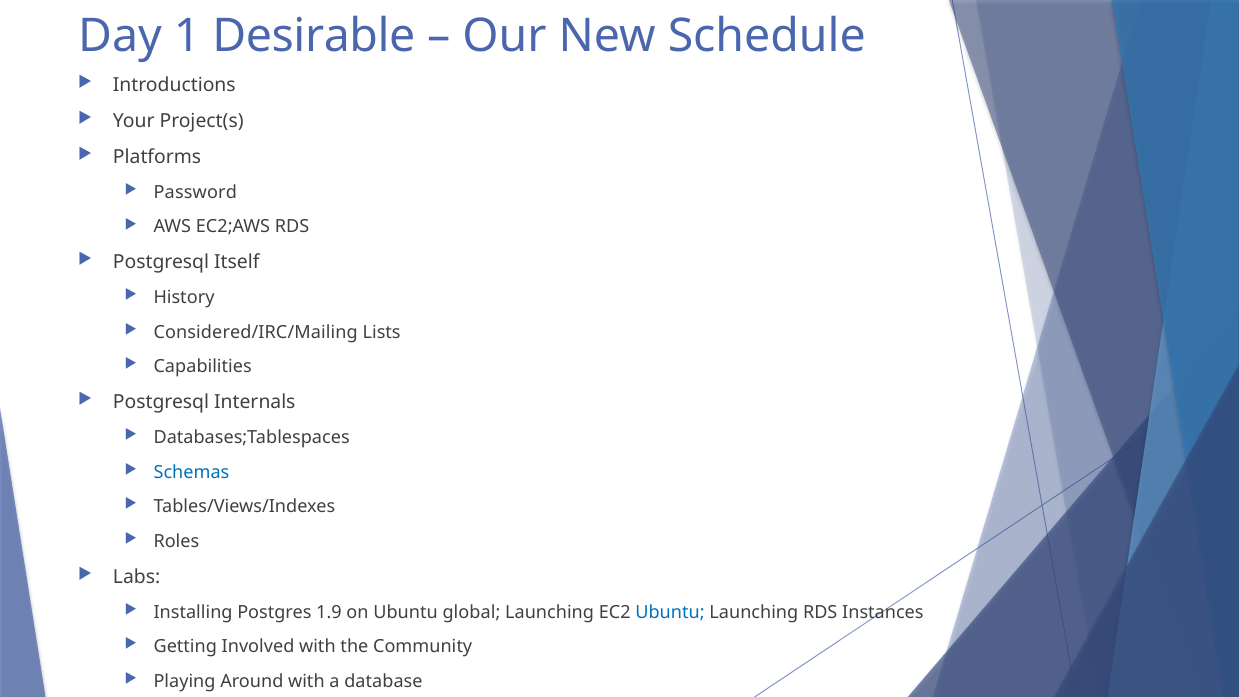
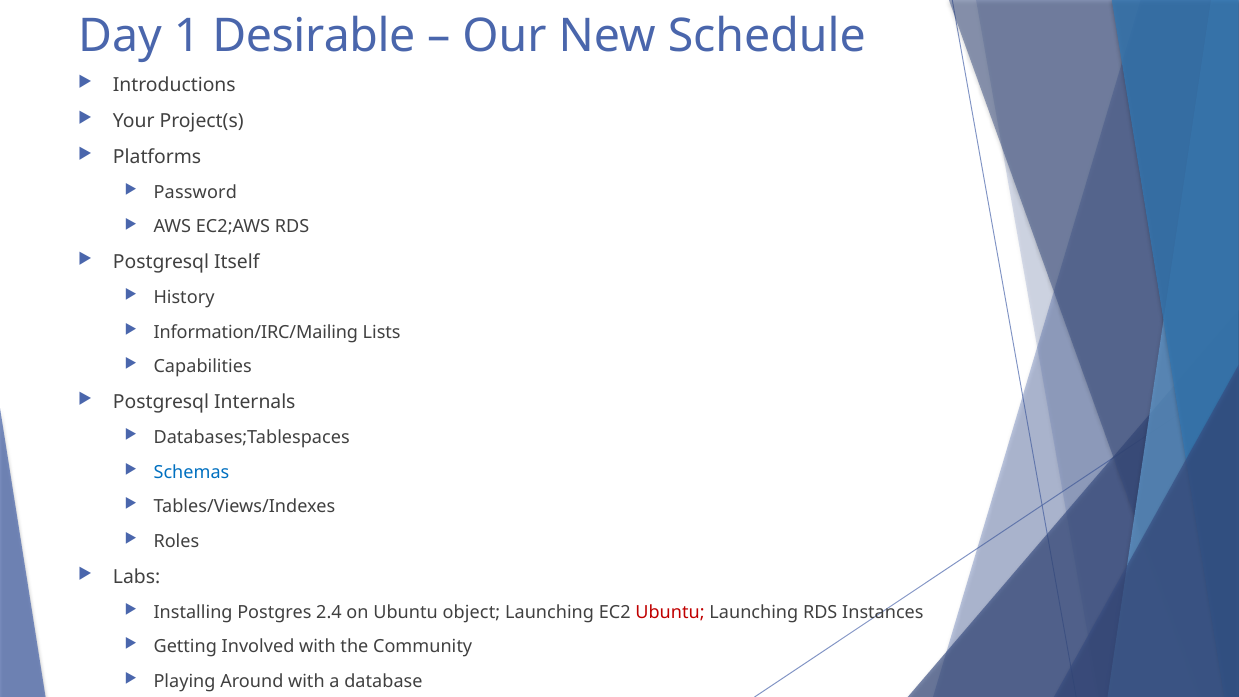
Considered/IRC/Mailing: Considered/IRC/Mailing -> Information/IRC/Mailing (256, 332)
1.9: 1.9 -> 2.4 (329, 612)
global: global -> object (471, 612)
Ubuntu colour: blue -> red (670, 612)
